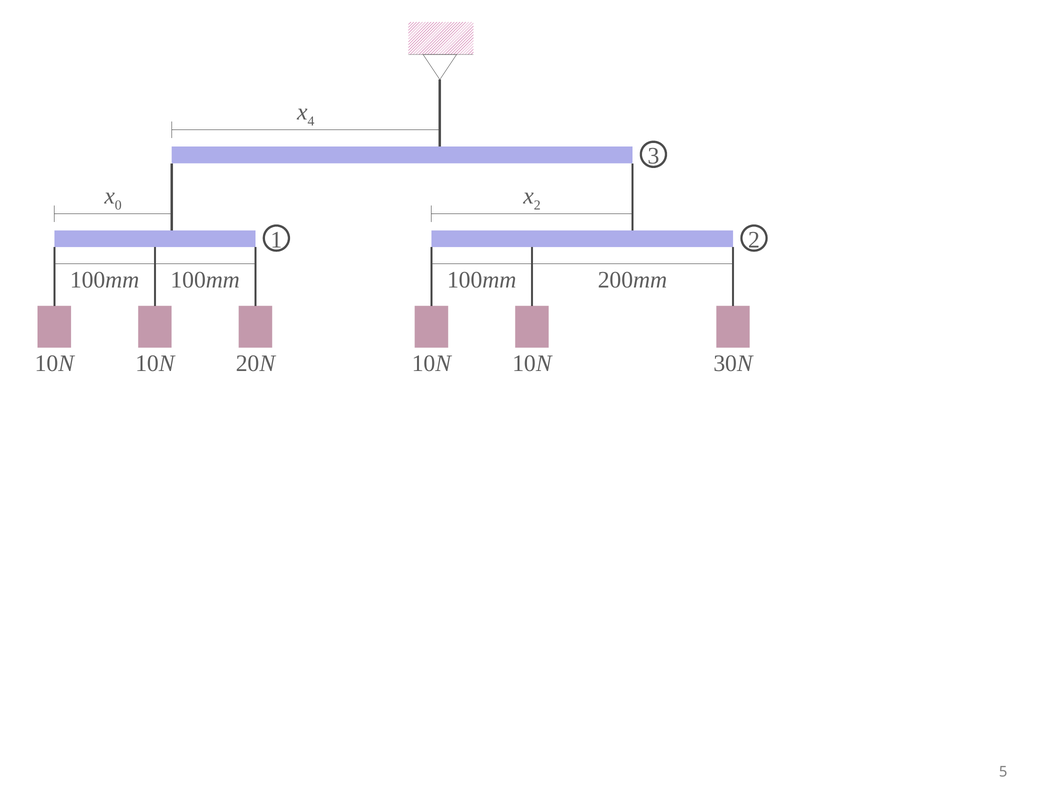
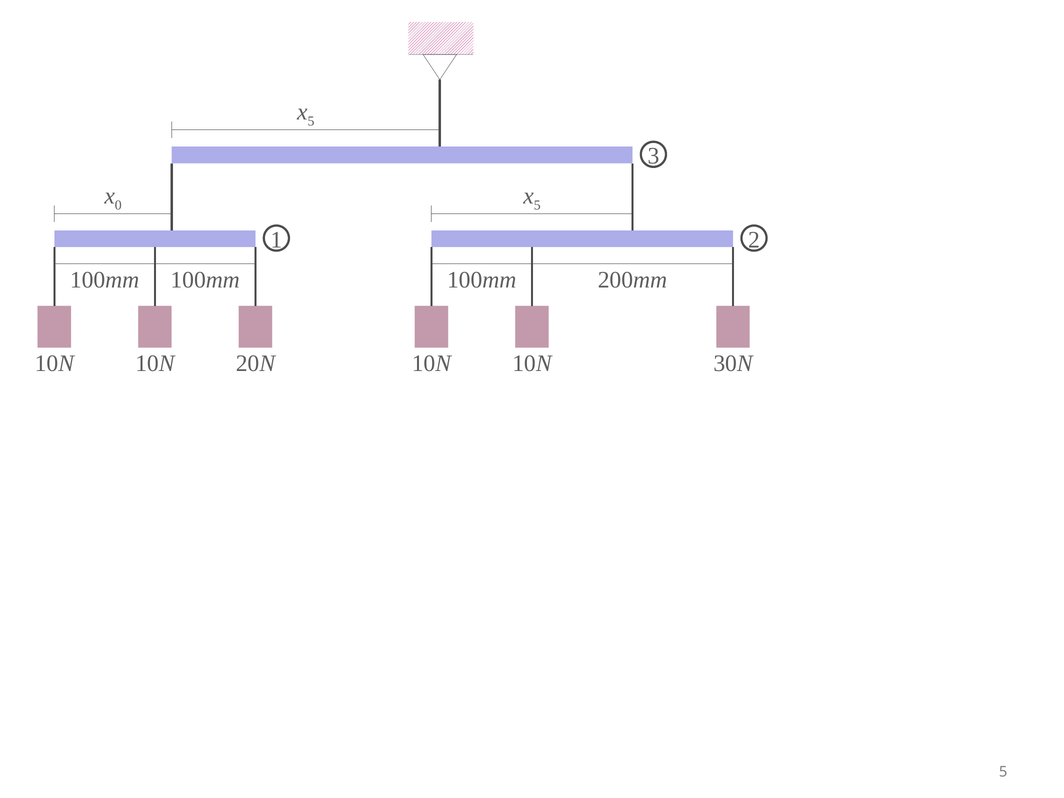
4: 4 -> 5 (311, 121)
2: 2 -> 5 (537, 205)
